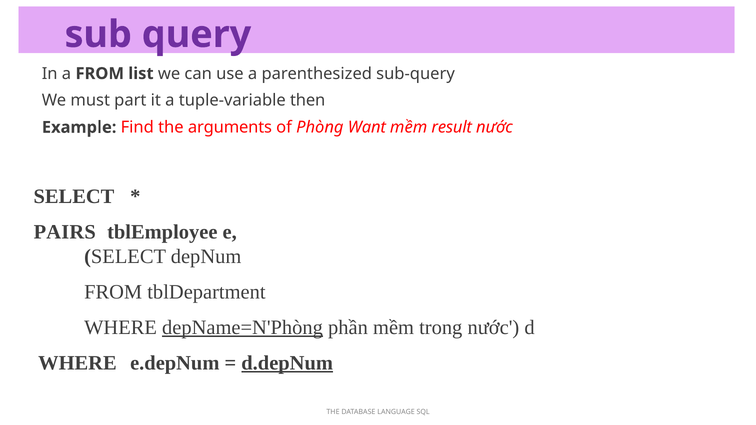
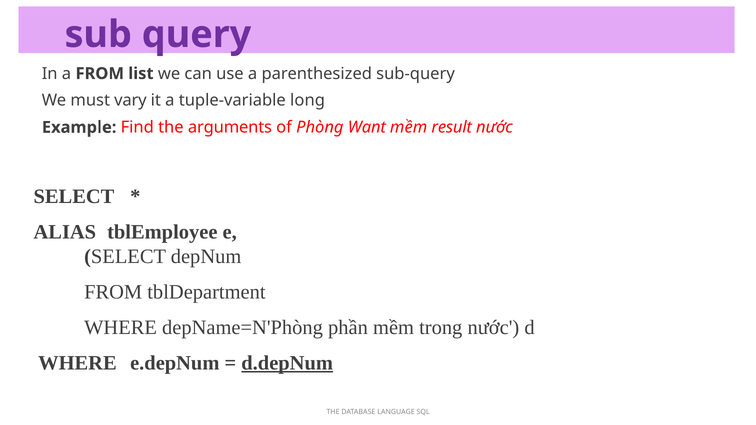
part: part -> vary (130, 101)
then: then -> long (308, 101)
PAIRS: PAIRS -> ALIAS (65, 232)
depName=N'Phòng underline: present -> none (243, 328)
